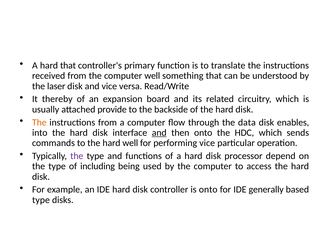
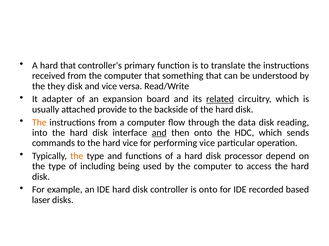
computer well: well -> that (152, 76)
laser: laser -> they (56, 86)
thereby: thereby -> adapter (57, 99)
related underline: none -> present (220, 99)
enables: enables -> reading (293, 123)
hard well: well -> vice (130, 143)
the colour: purple -> orange (77, 156)
generally: generally -> recorded (266, 190)
type: type -> laser (41, 201)
